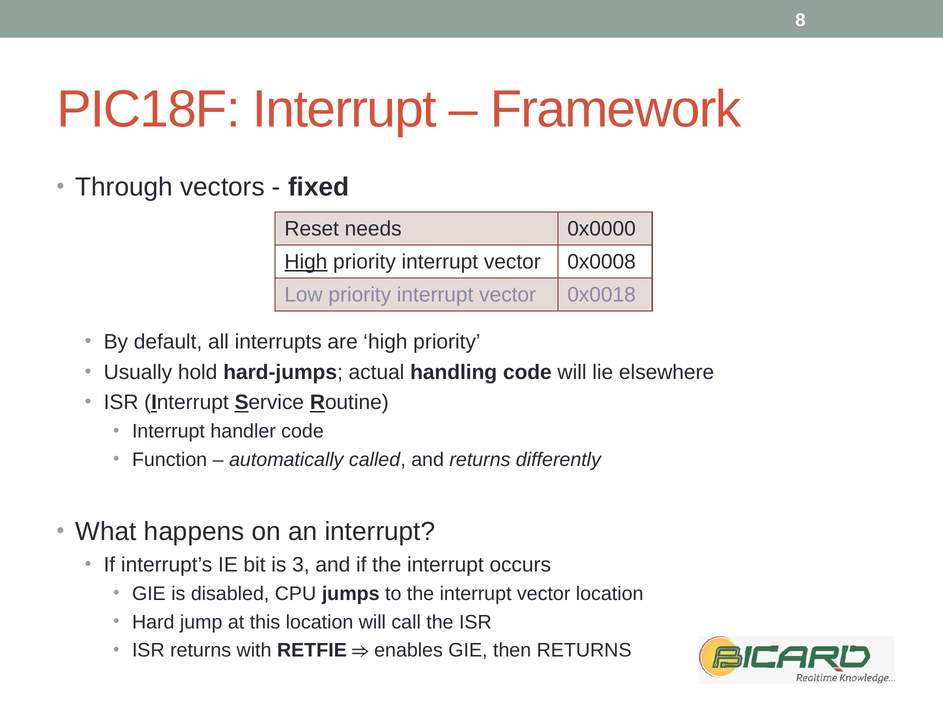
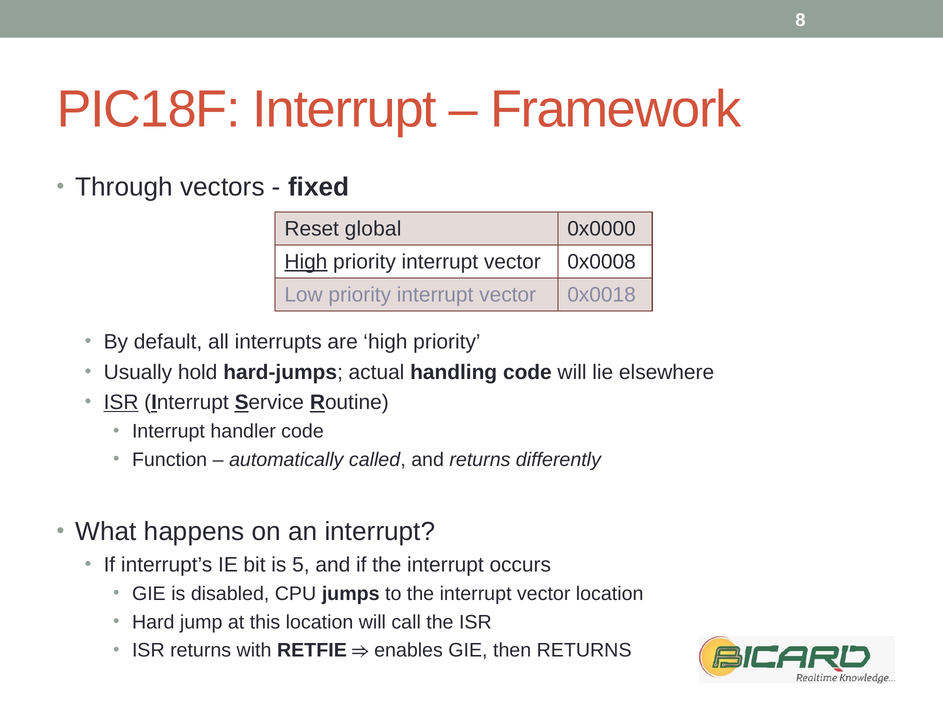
needs: needs -> global (373, 229)
ISR underline: none -> present (121, 403)
3: 3 -> 5 (301, 565)
